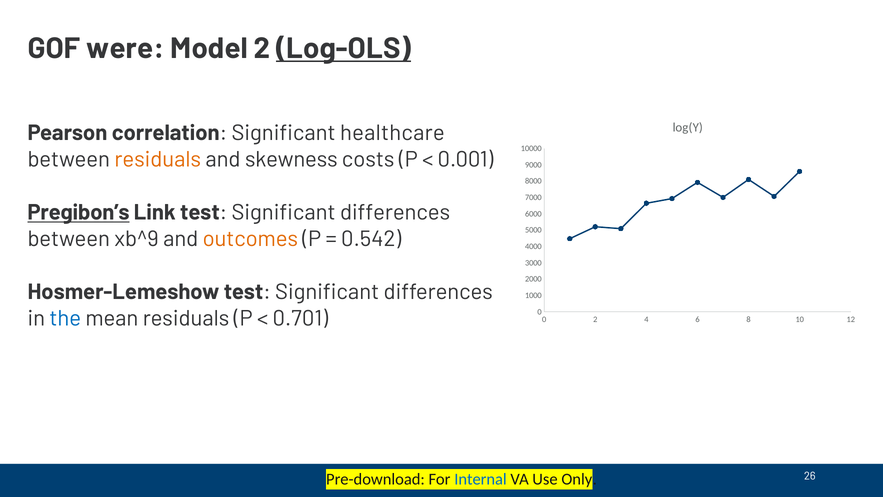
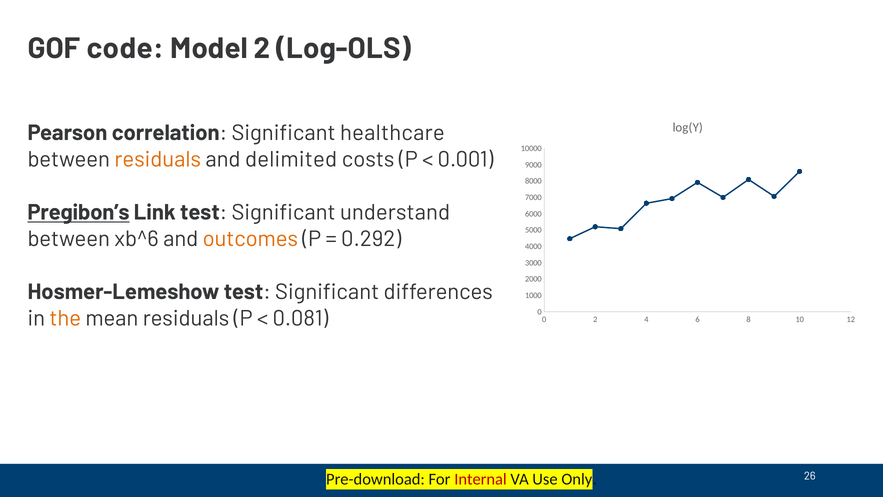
were: were -> code (125, 49)
Log-OLS underline: present -> none (343, 49)
skewness: skewness -> delimited (291, 159)
Link test Significant differences: differences -> understand (395, 212)
xb^9: xb^9 -> xb^6 (137, 239)
0.542: 0.542 -> 0.292 (371, 239)
the colour: blue -> orange (65, 318)
0.701: 0.701 -> 0.081 (300, 318)
Internal colour: blue -> red (481, 479)
